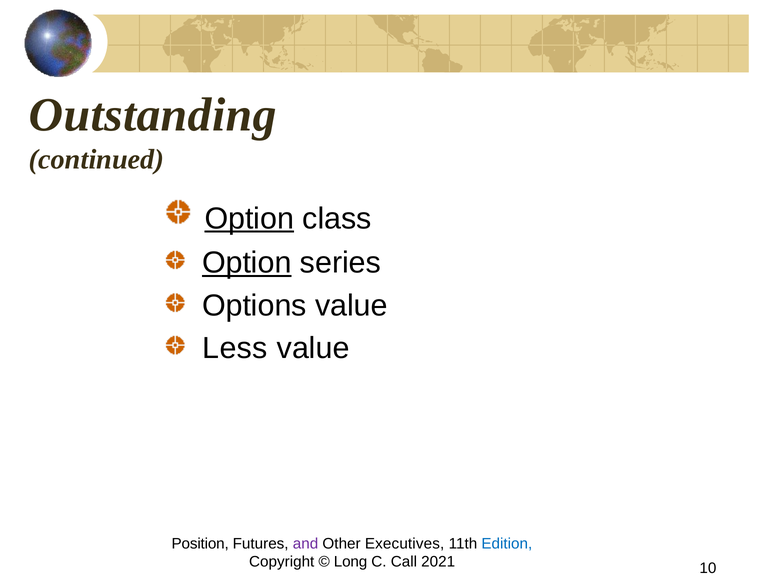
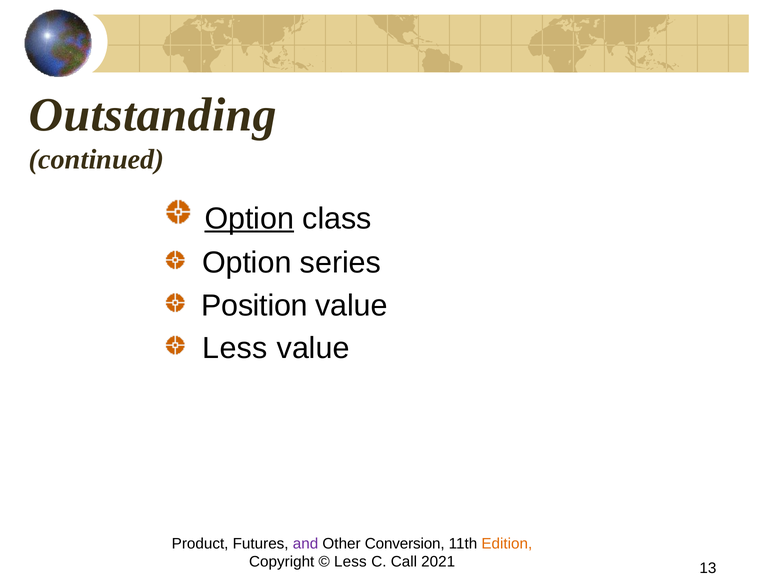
Option underline: present -> none (247, 263)
Options: Options -> Position (255, 306)
Position: Position -> Product (200, 544)
Executives: Executives -> Conversion (405, 544)
Edition colour: blue -> orange (507, 544)
Long: Long -> Less (350, 562)
10: 10 -> 13 (708, 569)
